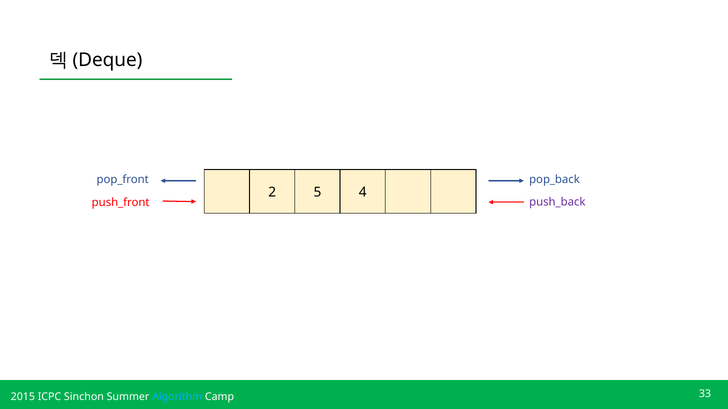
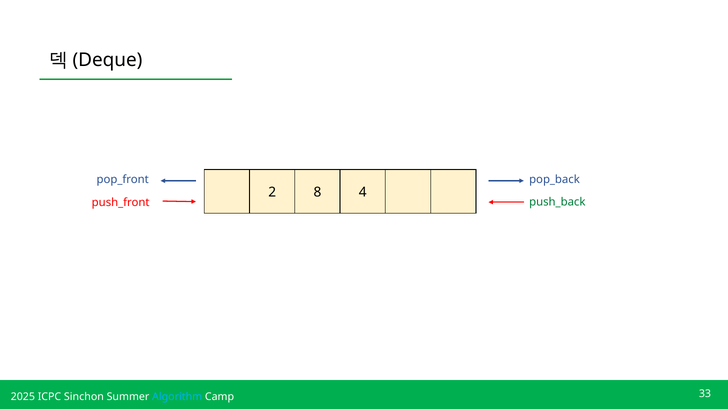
5: 5 -> 8 (317, 192)
push_back colour: purple -> green (557, 202)
2015: 2015 -> 2025 (23, 397)
